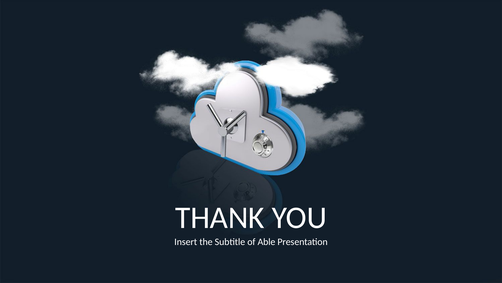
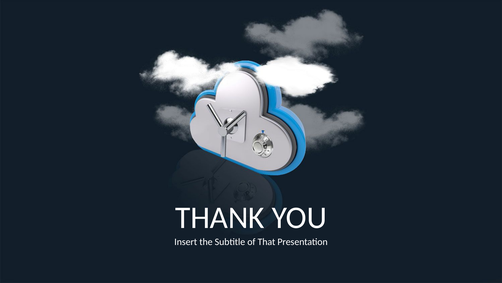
Able: Able -> That (266, 241)
